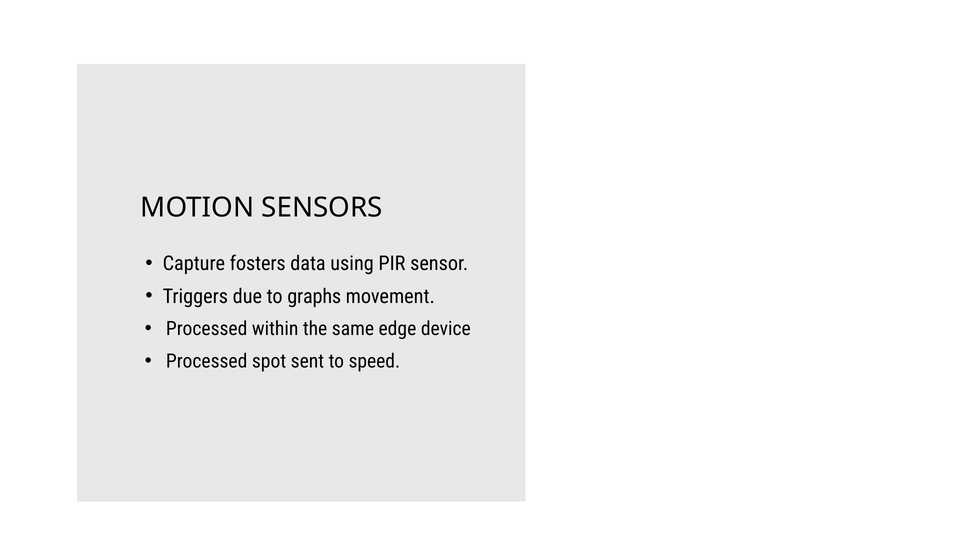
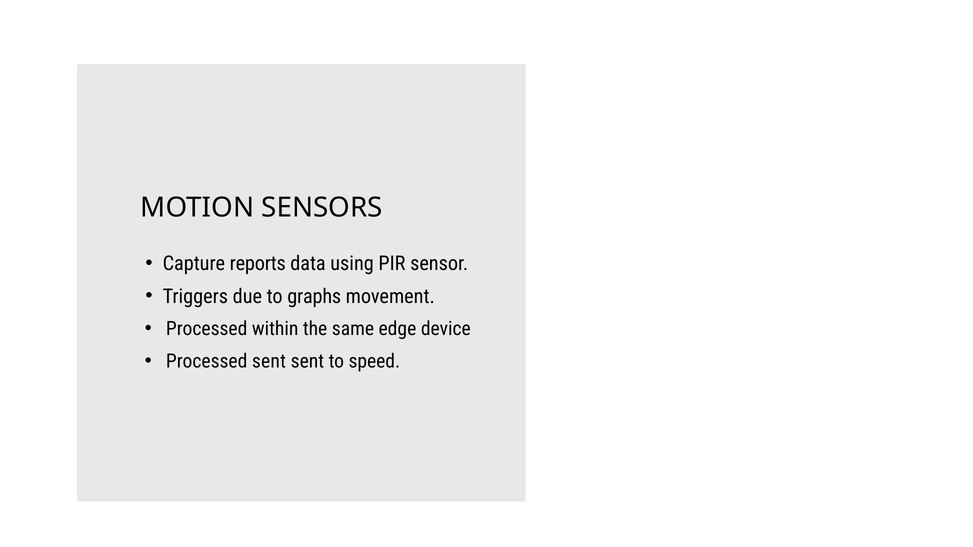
fosters: fosters -> reports (258, 264)
Processed spot: spot -> sent (269, 361)
